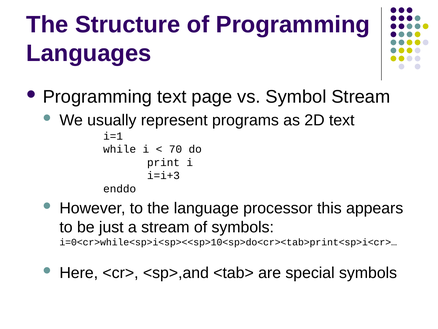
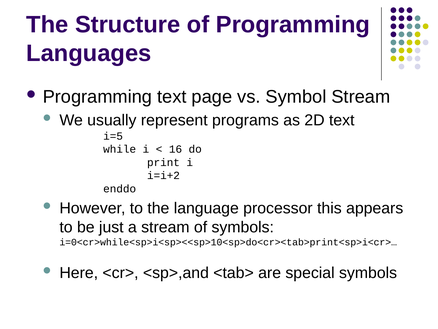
i=1: i=1 -> i=5 (113, 136)
70: 70 -> 16 (176, 149)
i=i+3: i=i+3 -> i=i+2 (163, 175)
